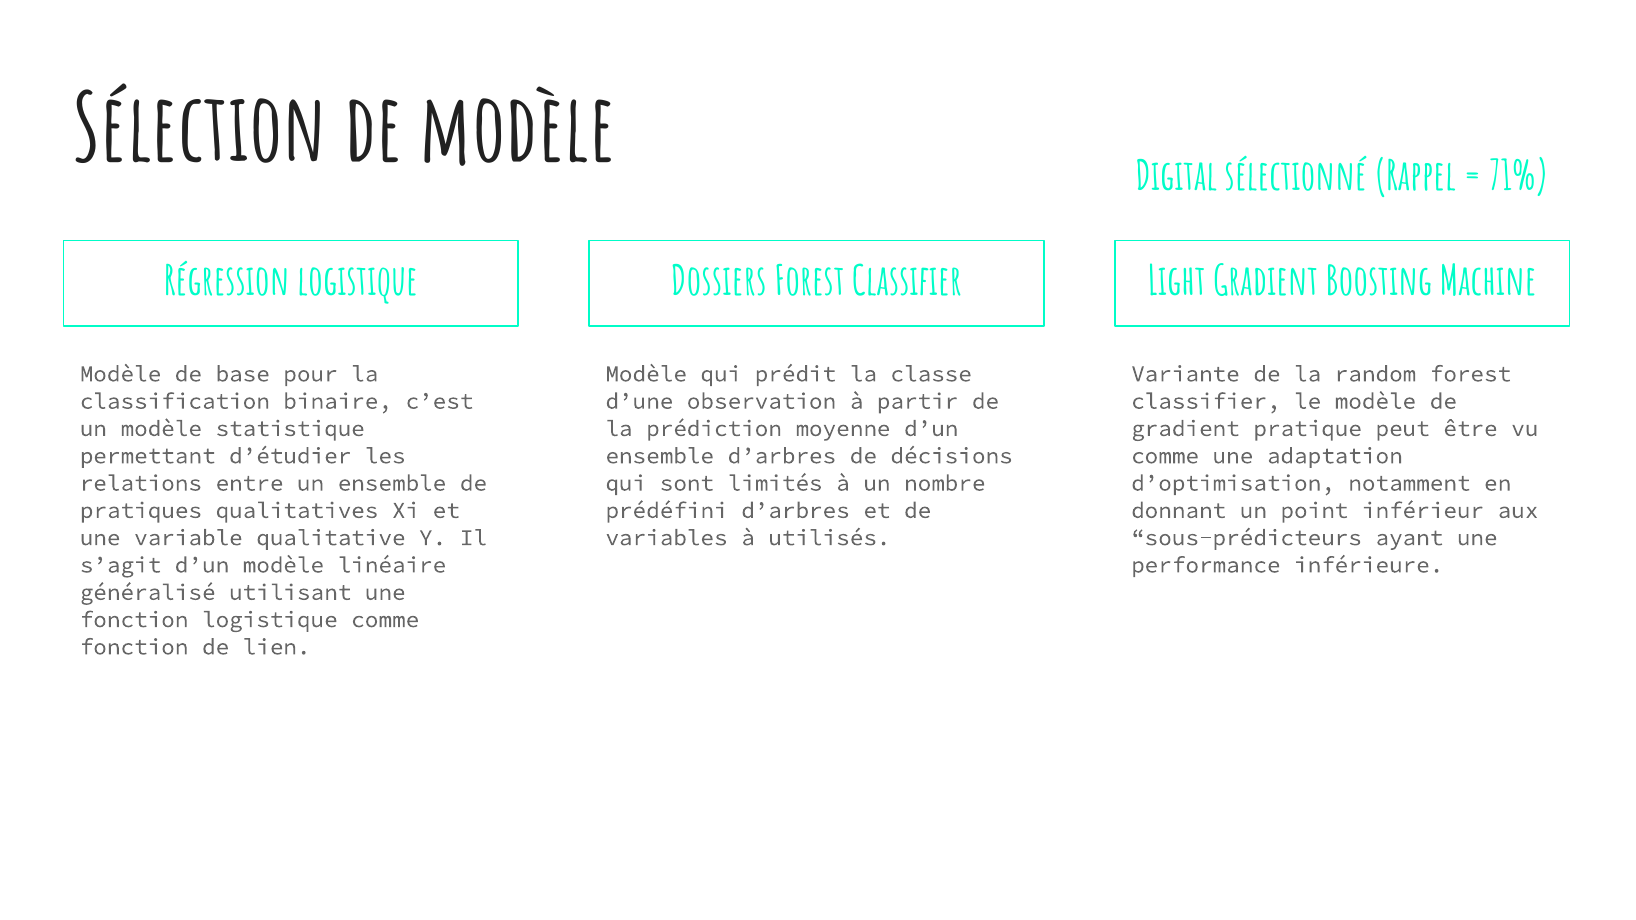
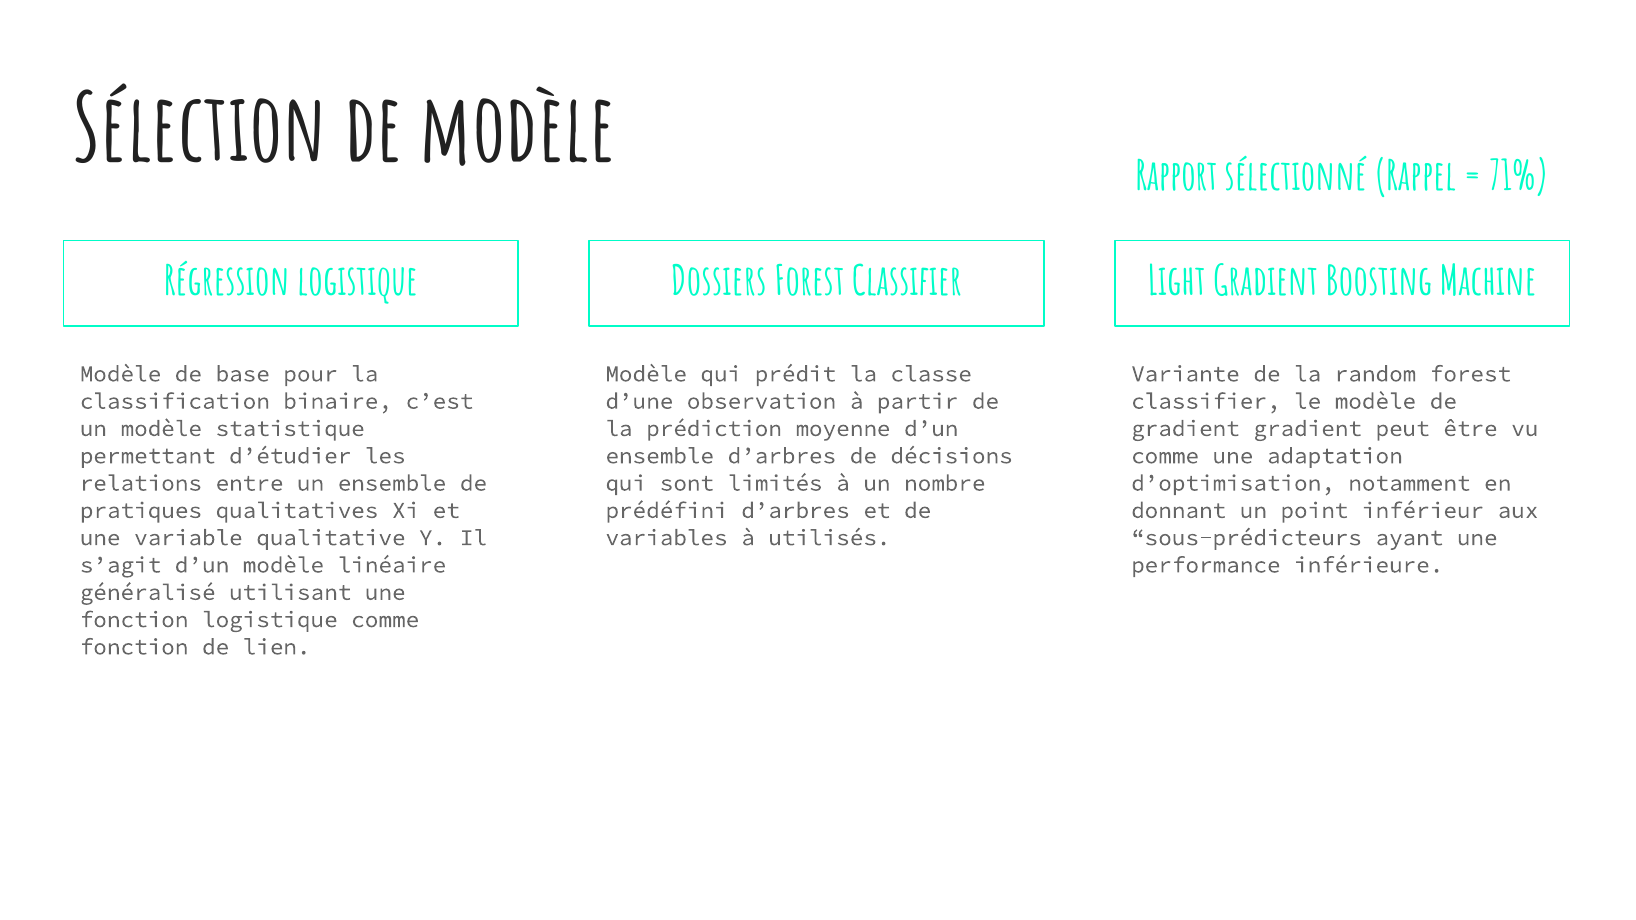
Digital: Digital -> Rapport (1177, 177)
gradient pratique: pratique -> gradient (1308, 429)
